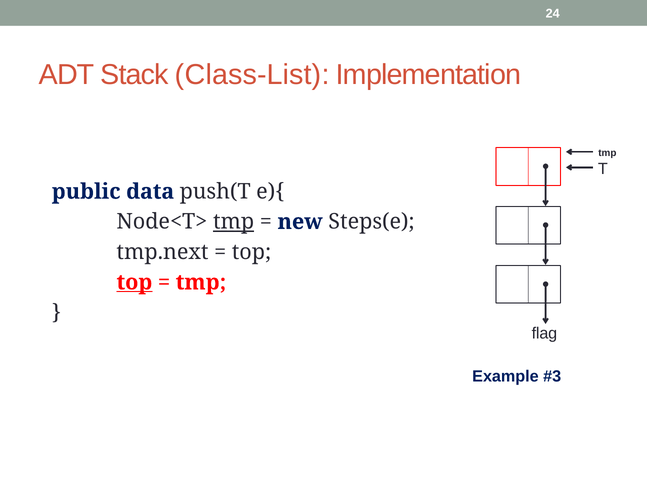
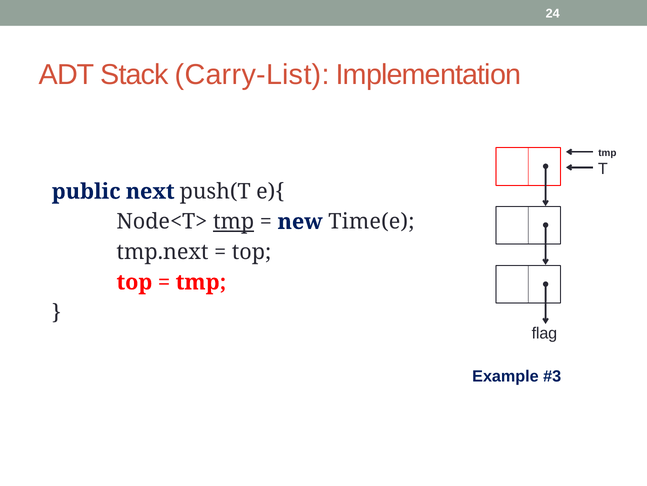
Class-List: Class-List -> Carry-List (252, 75)
data: data -> next (150, 191)
Steps(e: Steps(e -> Time(e (371, 221)
top underline: present -> none (134, 282)
